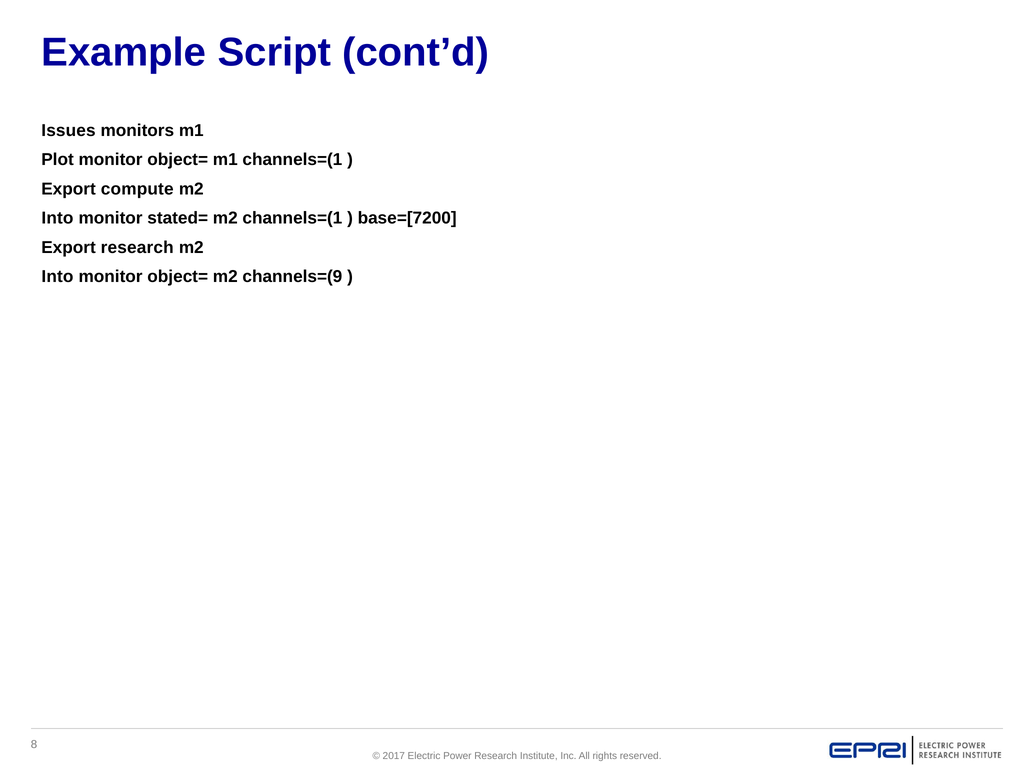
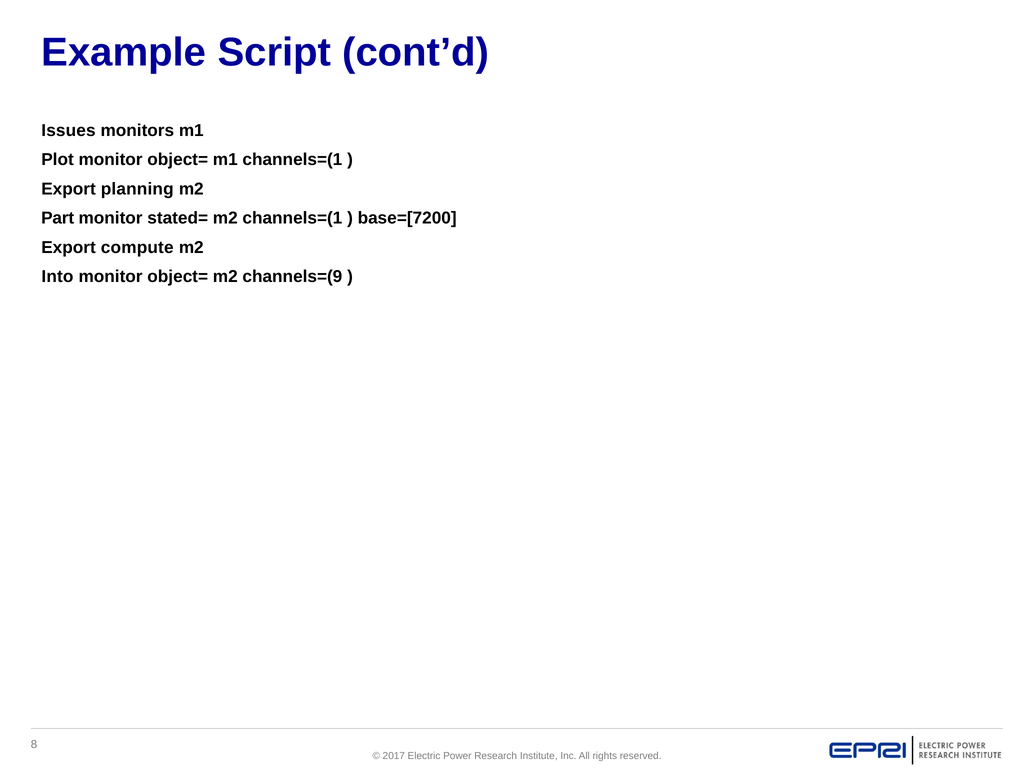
compute: compute -> planning (137, 189)
Into: Into -> Part (58, 218)
Export research: research -> compute (137, 248)
